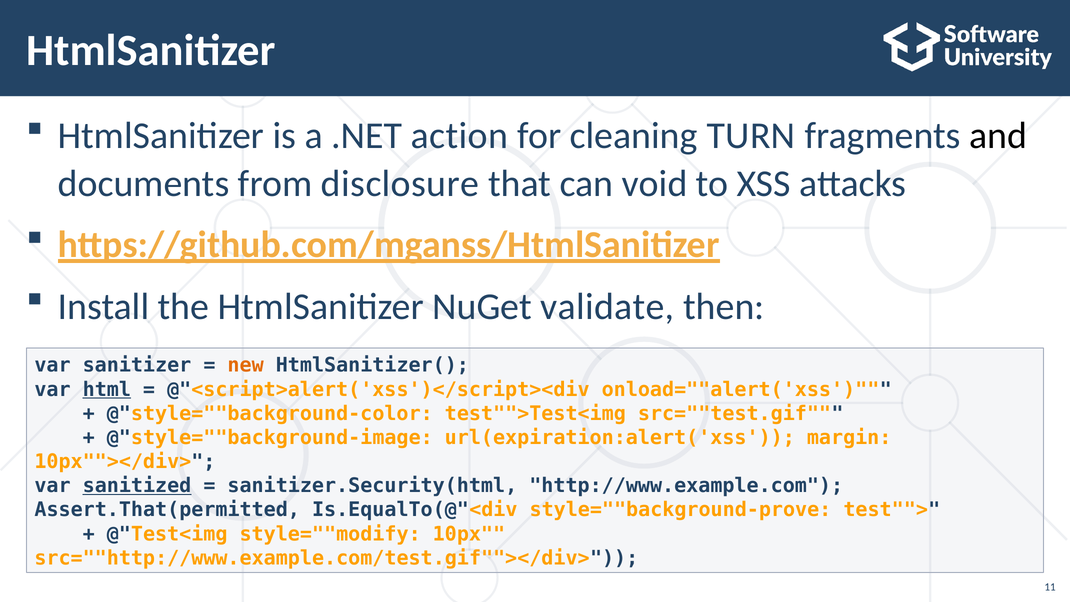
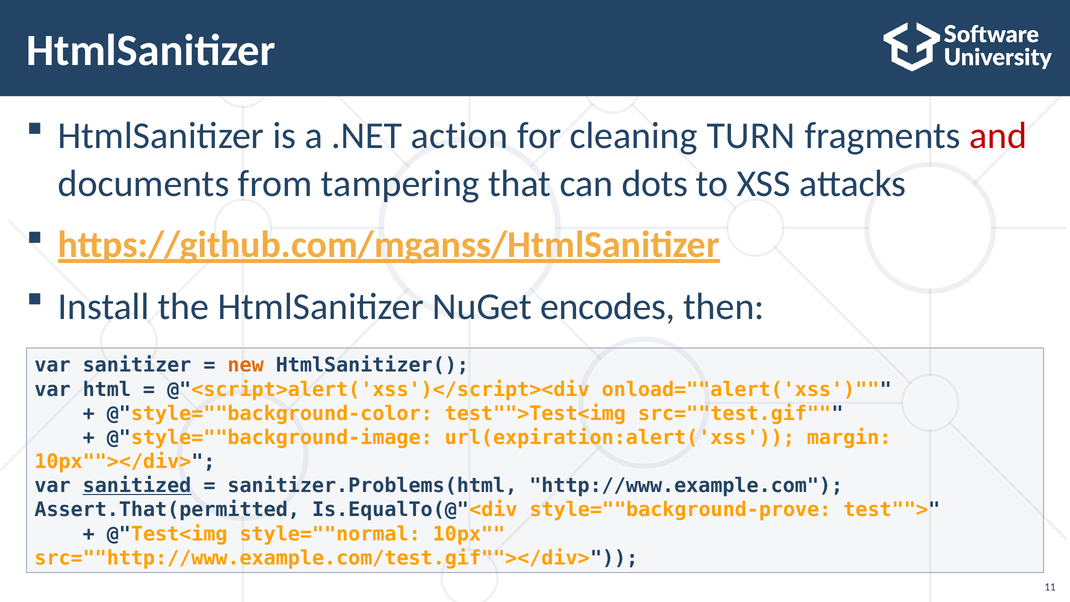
and colour: black -> red (998, 136)
disclosure: disclosure -> tampering (400, 183)
void: void -> dots (655, 183)
validate: validate -> encodes (608, 306)
html underline: present -> none (107, 389)
sanitizer.Security(html: sanitizer.Security(html -> sanitizer.Problems(html (372, 486)
style=""modify: style=""modify -> style=""normal (330, 534)
